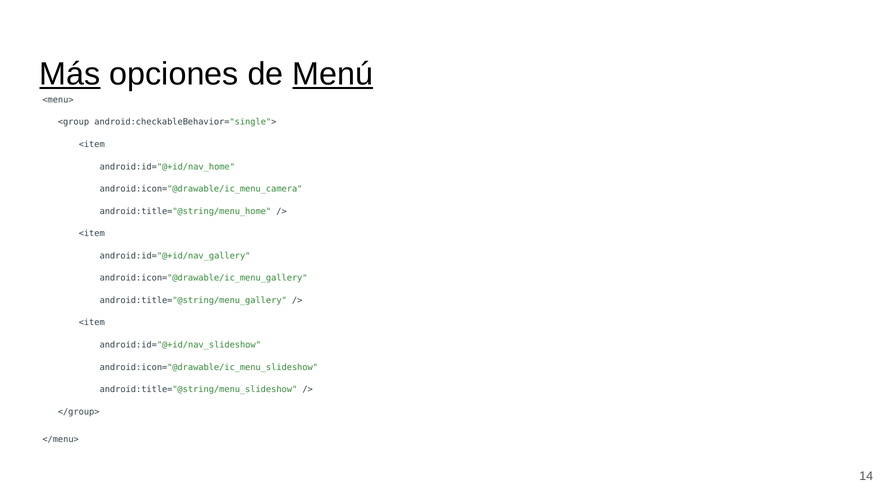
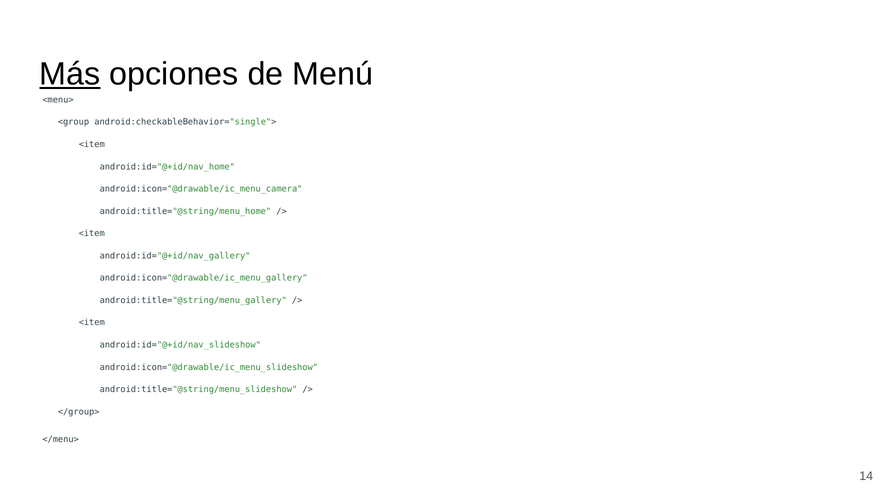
Menú underline: present -> none (333, 74)
